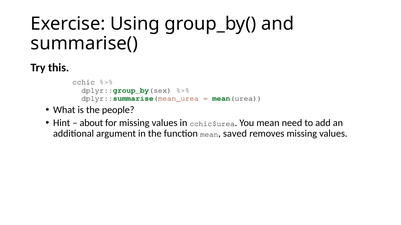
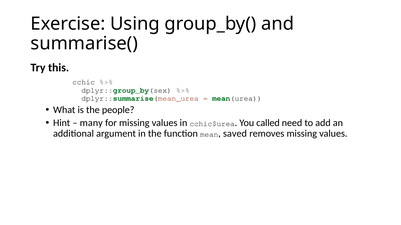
about: about -> many (91, 123)
You mean: mean -> called (268, 123)
